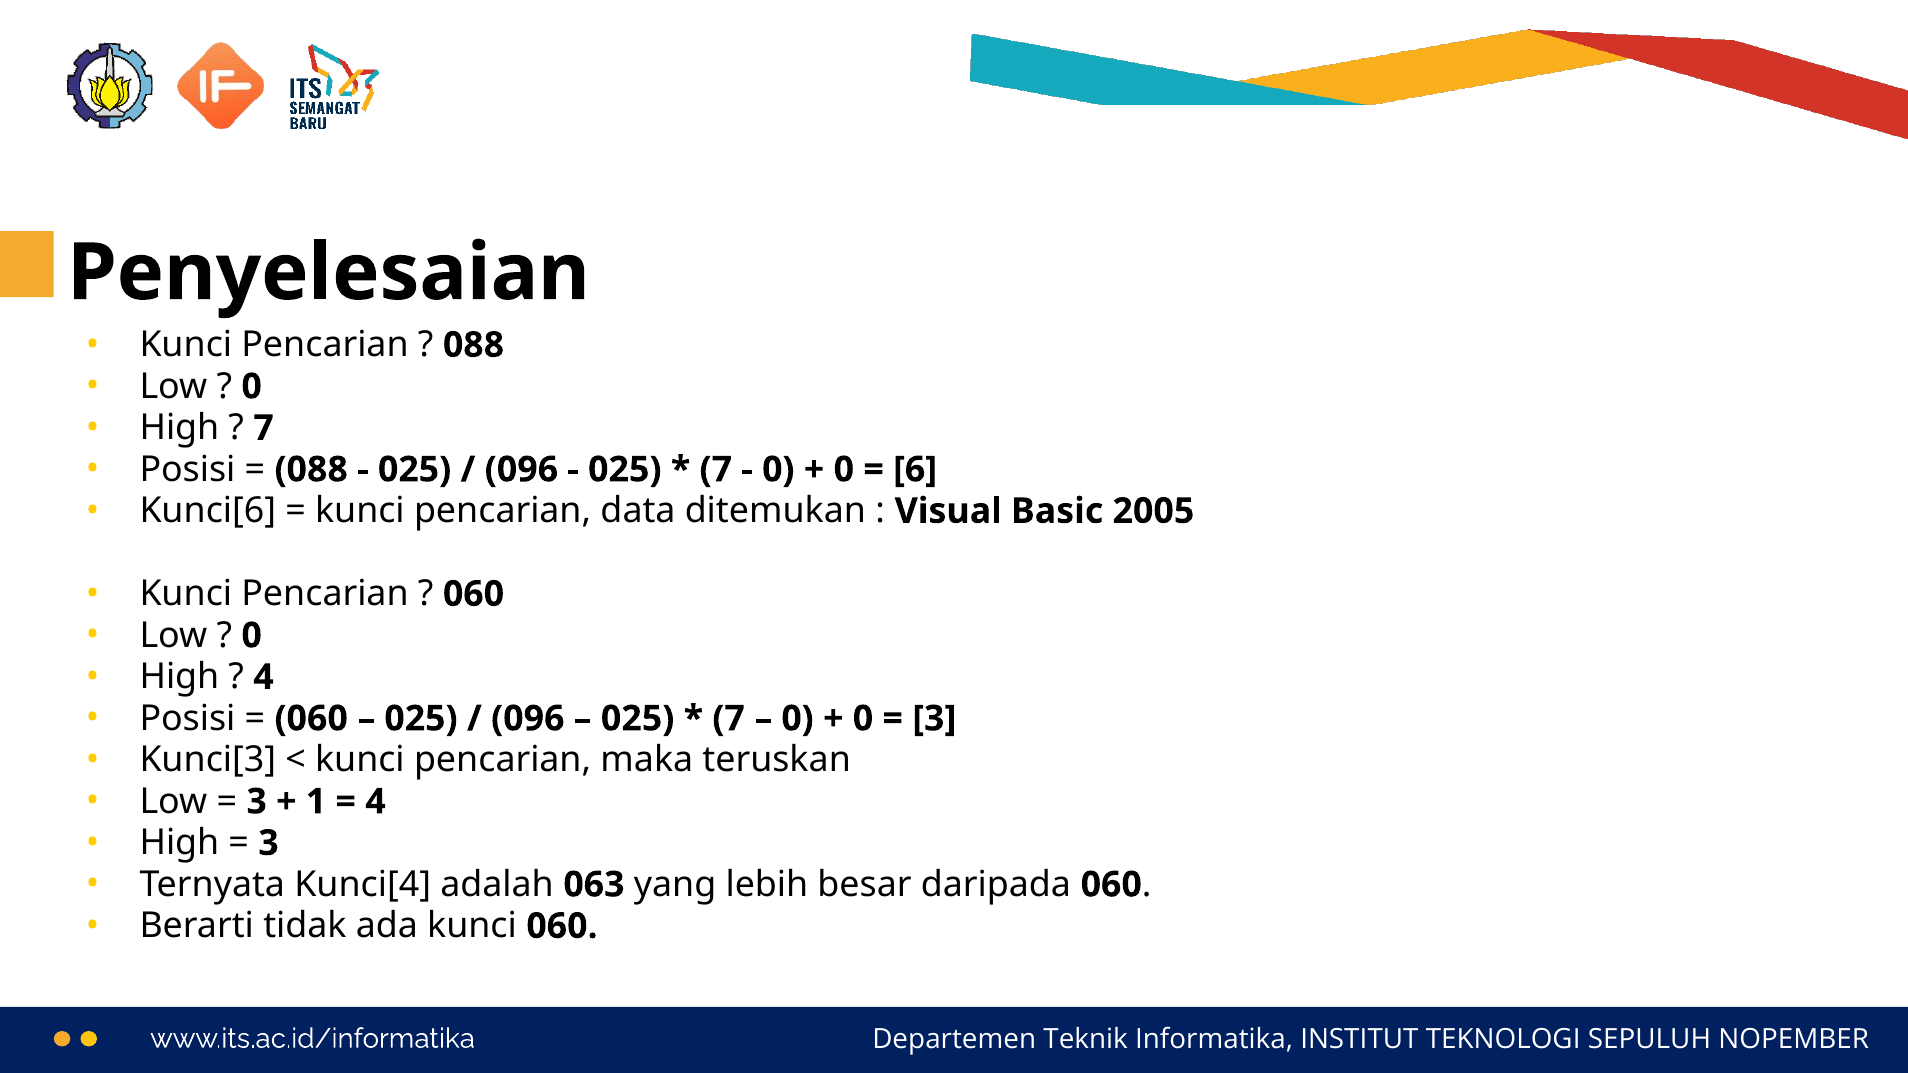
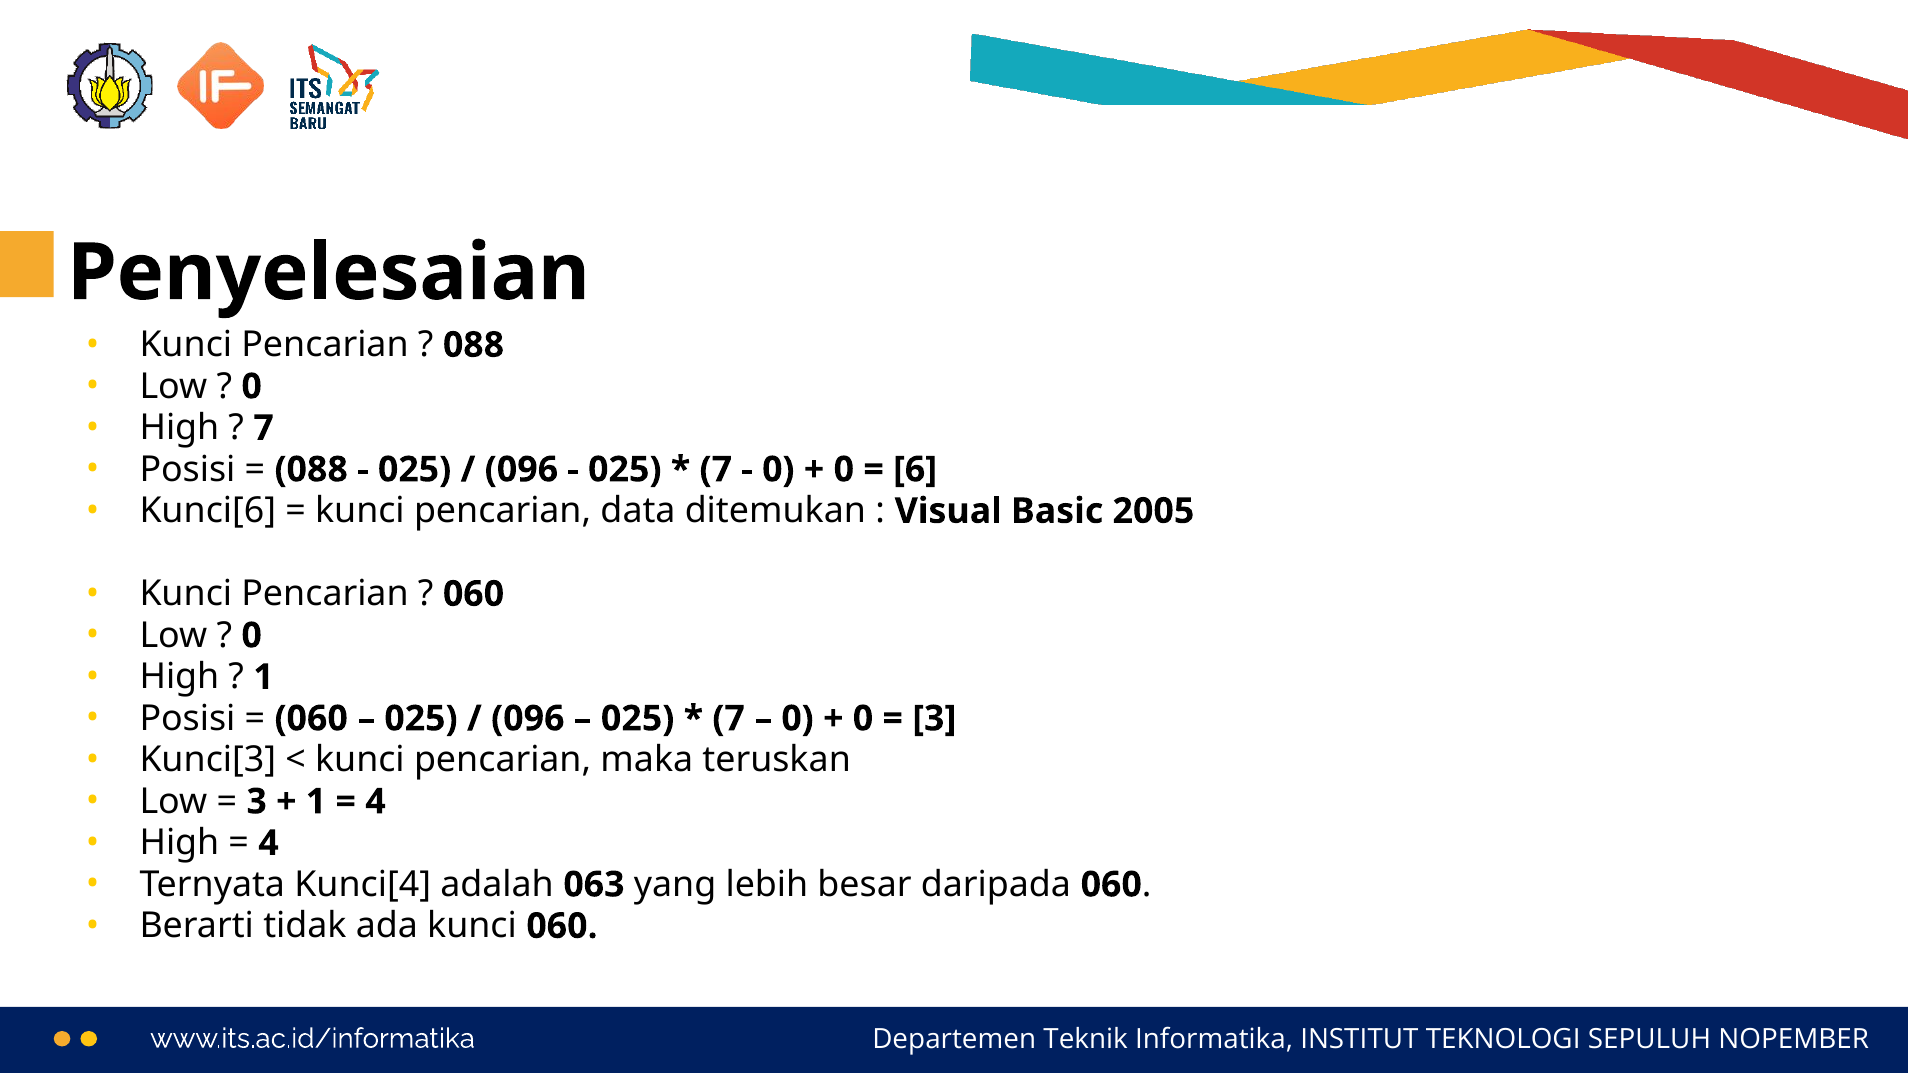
4: 4 -> 1 (264, 677)
3: 3 -> 4 (269, 843)
